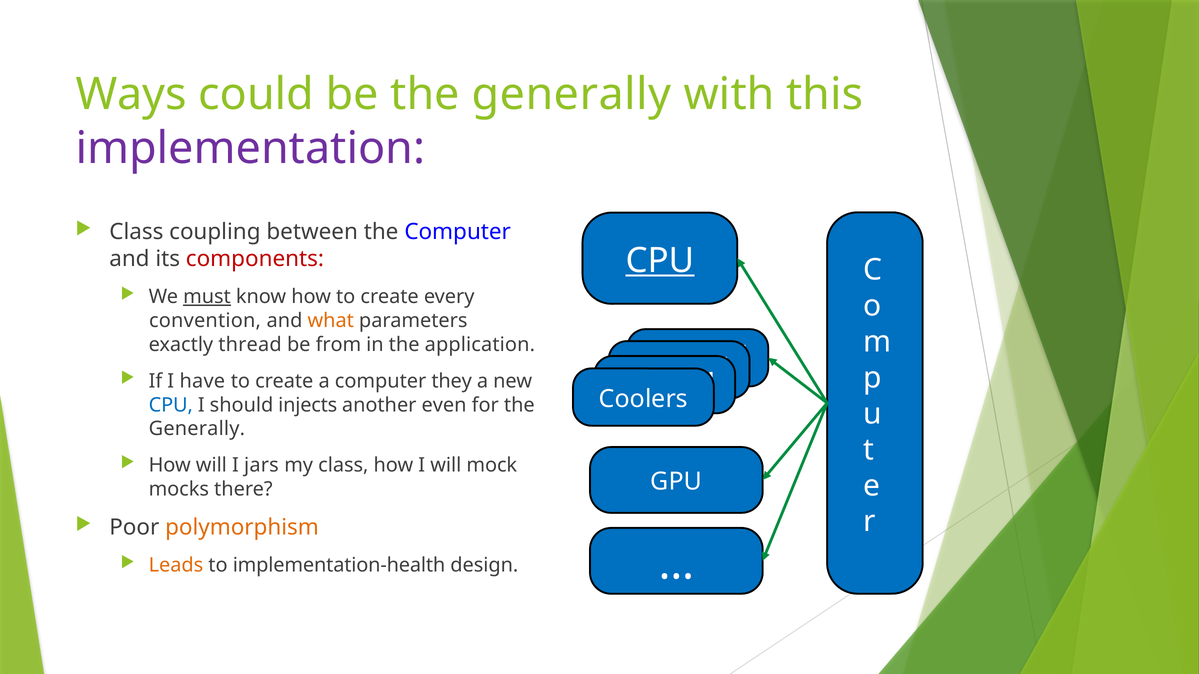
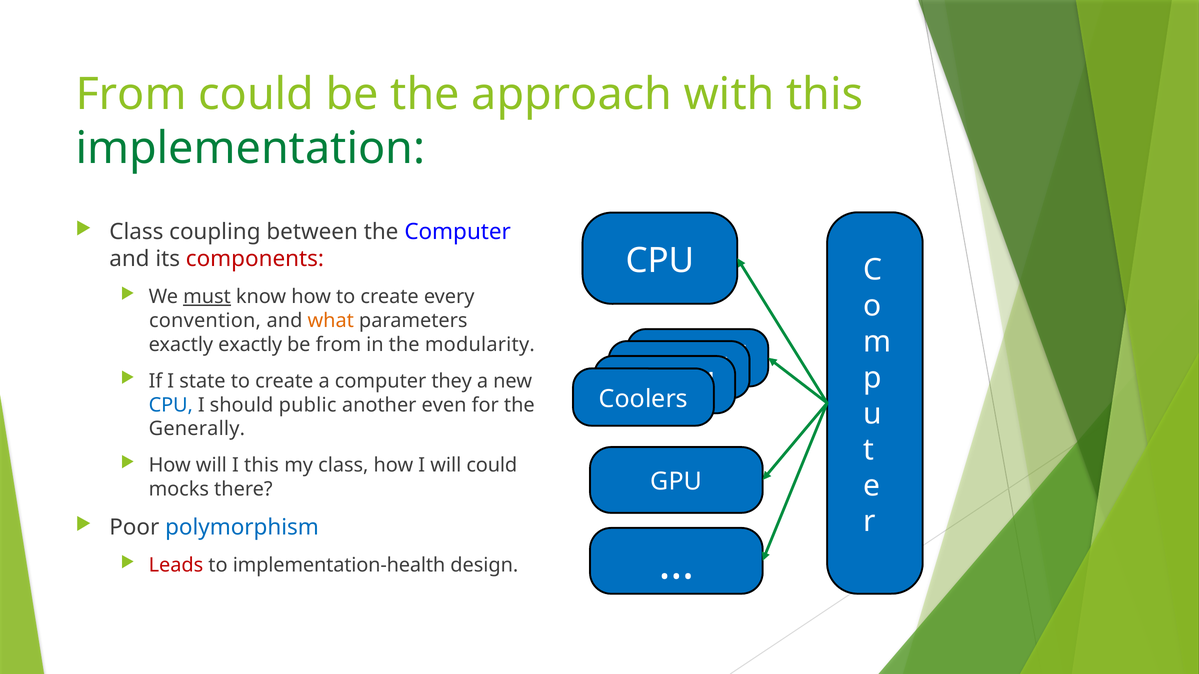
Ways: Ways -> From (131, 95)
be the generally: generally -> approach (572, 95)
implementation colour: purple -> green (250, 149)
CPU underline: present -> none (660, 261)
exactly thread: thread -> exactly (250, 345)
application: application -> modularity (480, 345)
have: have -> state (202, 381)
injects: injects -> public (308, 405)
I jars: jars -> this (261, 466)
will mock: mock -> could (492, 466)
polymorphism colour: orange -> blue (242, 528)
Leads colour: orange -> red (176, 566)
